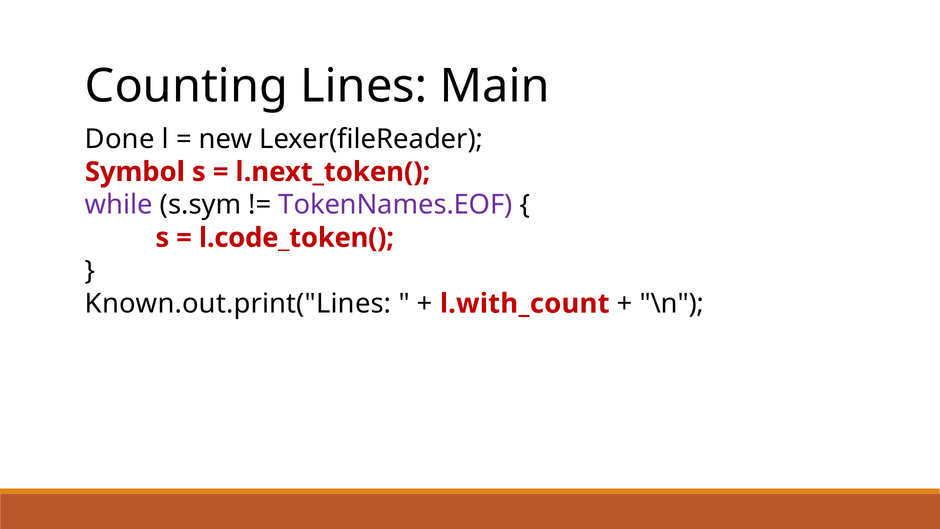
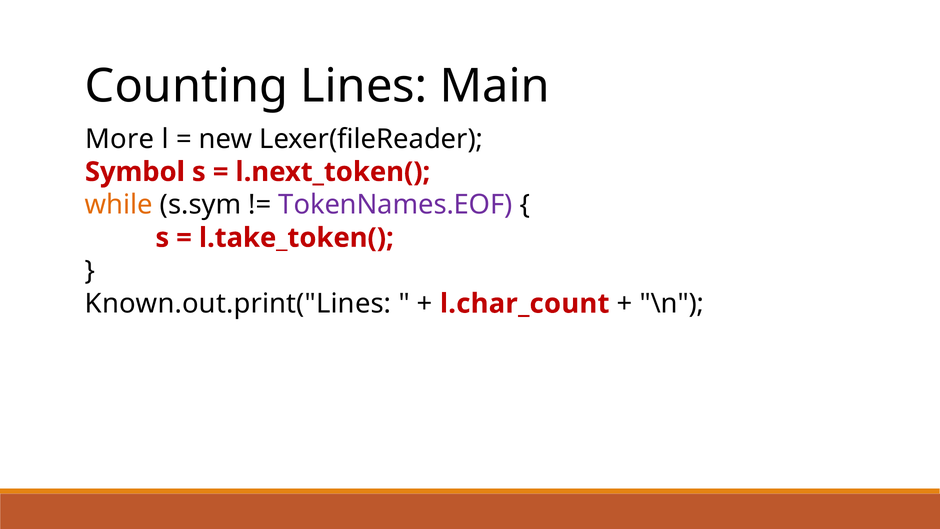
Done: Done -> More (120, 139)
while colour: purple -> orange (119, 205)
l.code_token(: l.code_token( -> l.take_token( (296, 238)
l.with_count: l.with_count -> l.char_count (525, 304)
